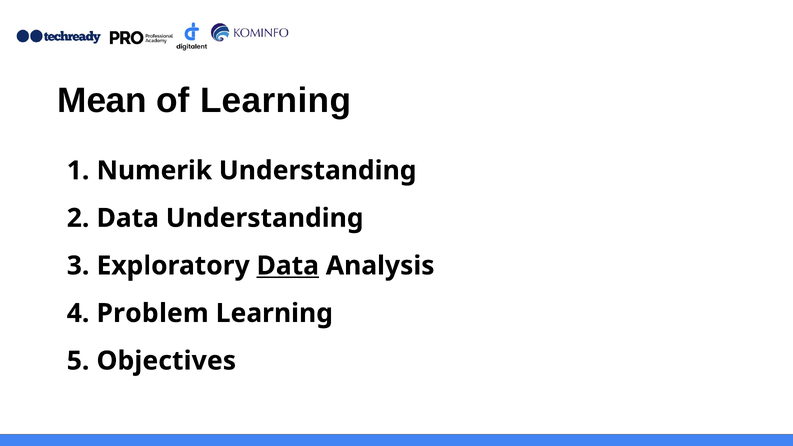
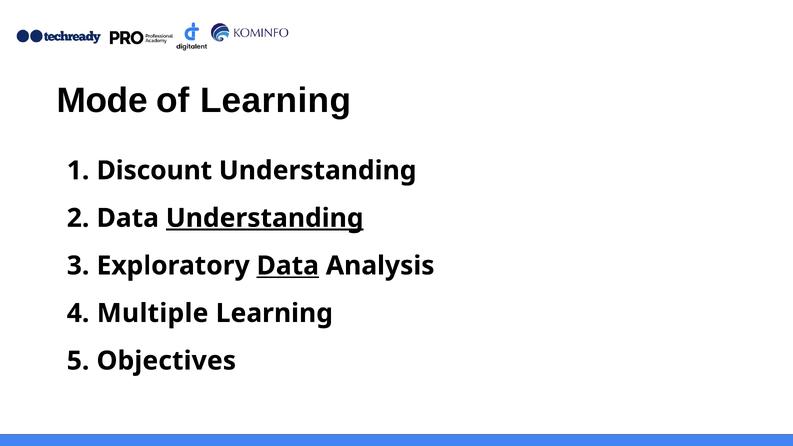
Mean: Mean -> Mode (102, 101)
Numerik: Numerik -> Discount (154, 171)
Understanding underline: none -> present (265, 218)
Problem: Problem -> Multiple (153, 313)
